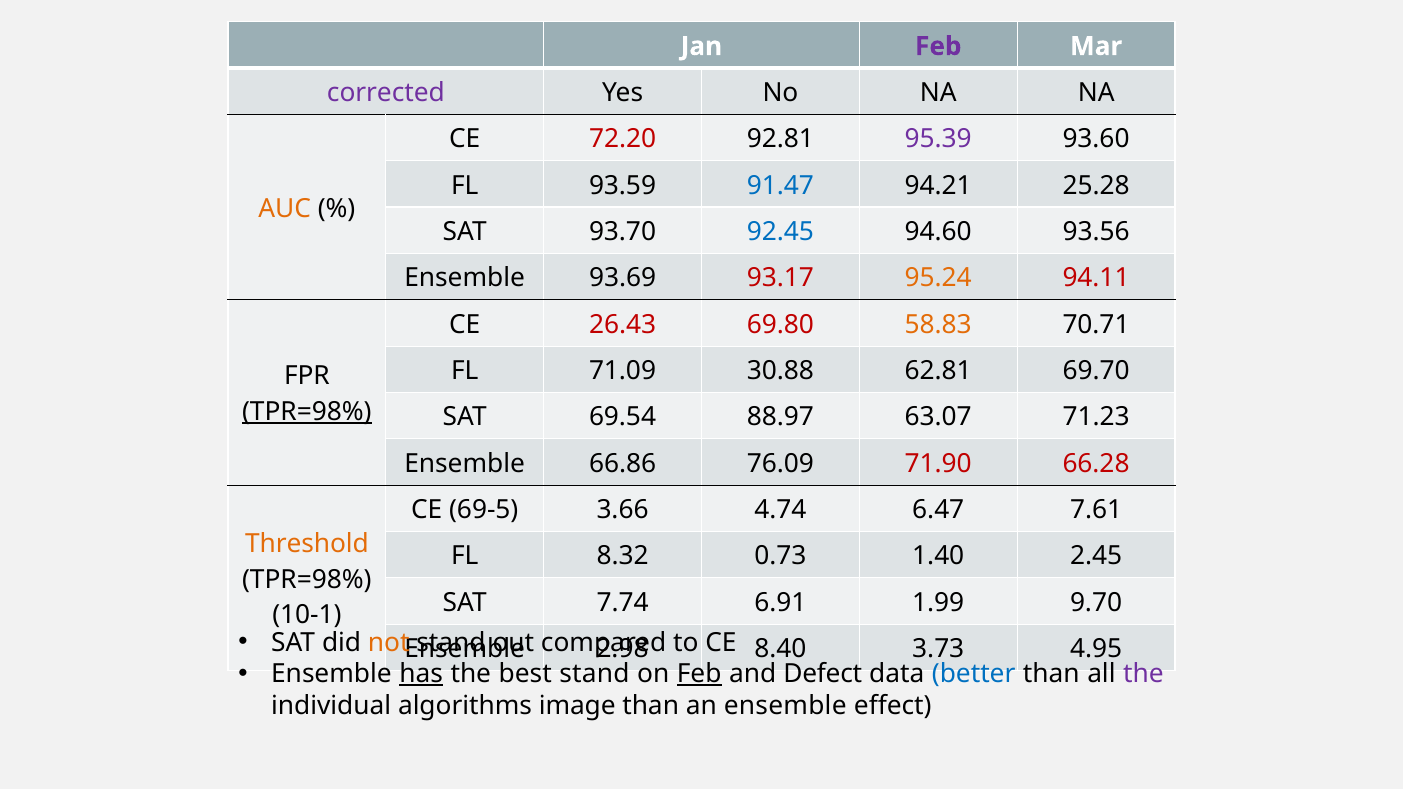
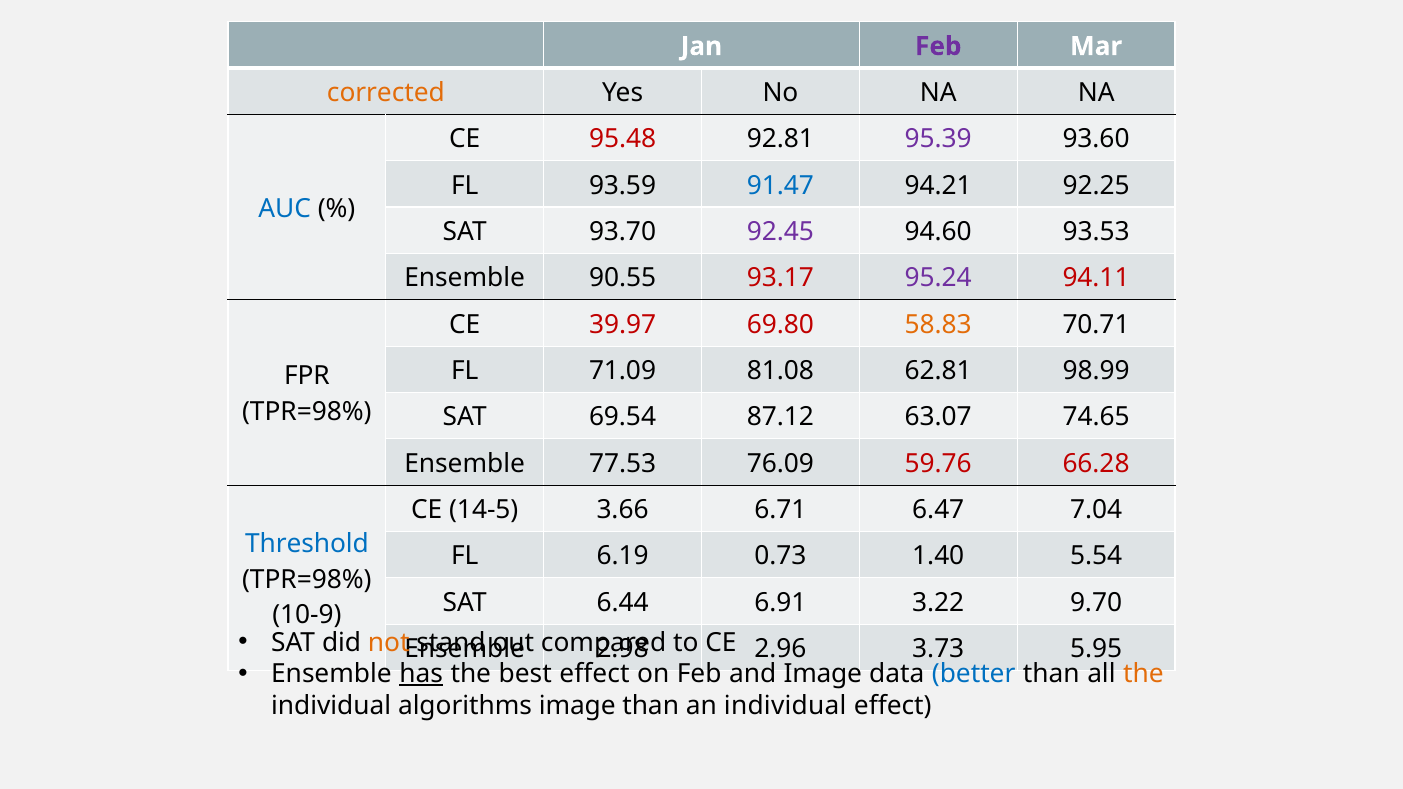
corrected colour: purple -> orange (386, 93)
72.20: 72.20 -> 95.48 (623, 139)
25.28: 25.28 -> 92.25 (1096, 185)
AUC colour: orange -> blue (285, 209)
92.45 colour: blue -> purple (780, 232)
93.56: 93.56 -> 93.53 (1096, 232)
93.69: 93.69 -> 90.55 (623, 278)
95.24 colour: orange -> purple (938, 278)
26.43: 26.43 -> 39.97 (623, 324)
30.88: 30.88 -> 81.08 (780, 371)
69.70: 69.70 -> 98.99 (1096, 371)
TPR=98% underline: present -> none (307, 412)
88.97: 88.97 -> 87.12 (780, 417)
71.23: 71.23 -> 74.65 (1096, 417)
66.86: 66.86 -> 77.53 (623, 464)
71.90: 71.90 -> 59.76 (938, 464)
69-5: 69-5 -> 14-5 (484, 510)
4.74: 4.74 -> 6.71 (780, 510)
7.61: 7.61 -> 7.04 (1096, 510)
Threshold colour: orange -> blue (307, 544)
8.32: 8.32 -> 6.19 (623, 556)
2.45: 2.45 -> 5.54 (1096, 556)
7.74: 7.74 -> 6.44 (623, 603)
1.99: 1.99 -> 3.22 (938, 603)
10-1: 10-1 -> 10-9 (307, 615)
8.40: 8.40 -> 2.96 (780, 649)
4.95: 4.95 -> 5.95 (1096, 649)
best stand: stand -> effect (594, 674)
Feb underline: present -> none (699, 674)
and Defect: Defect -> Image (823, 674)
the colour: purple -> orange (1143, 674)
an ensemble: ensemble -> individual (785, 706)
